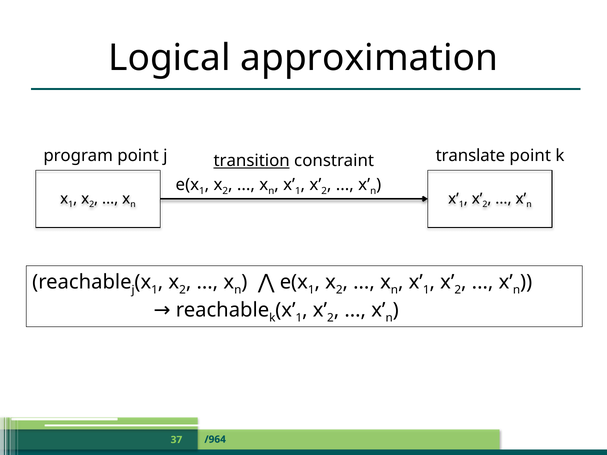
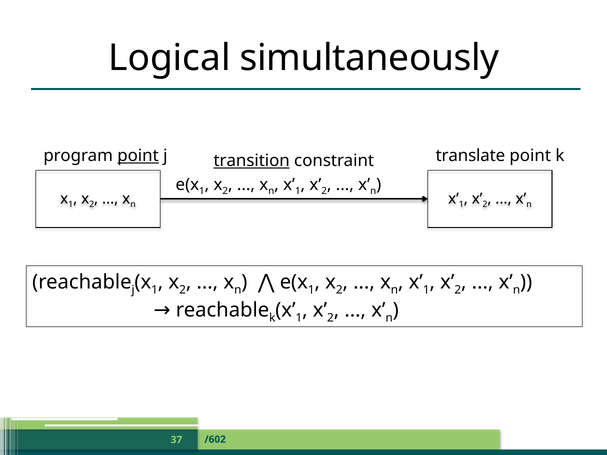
approximation: approximation -> simultaneously (369, 58)
point underline: none -> present (138, 156)
/964: /964 -> /602 (215, 440)
